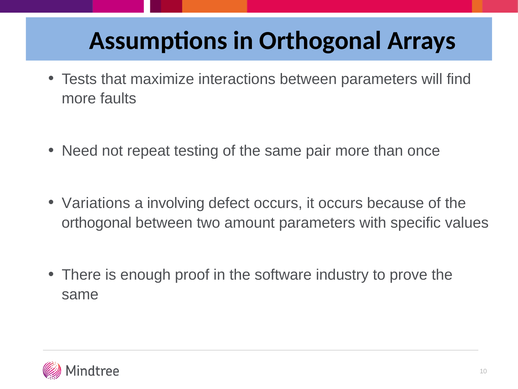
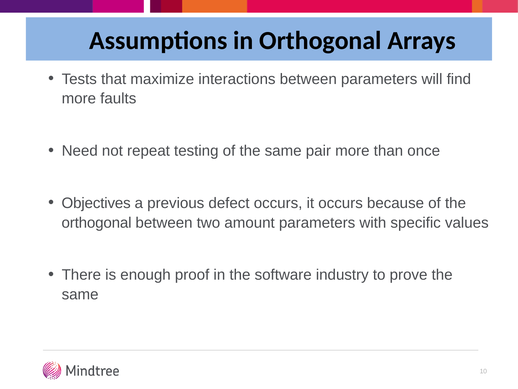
Variations: Variations -> Objectives (96, 203)
involving: involving -> previous (176, 203)
